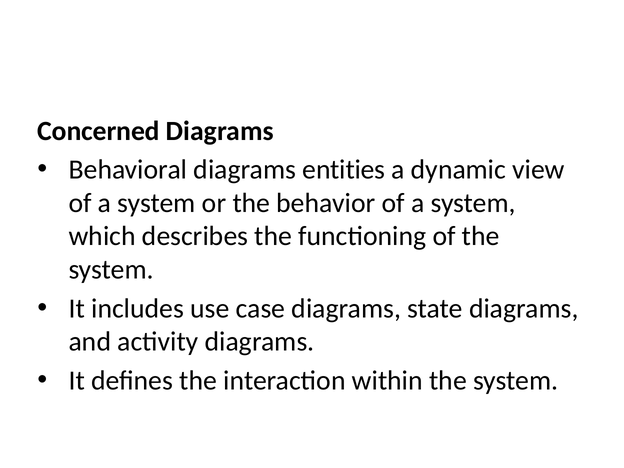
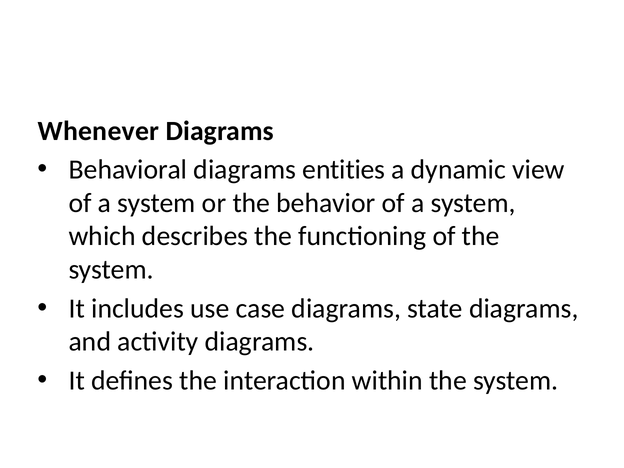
Concerned: Concerned -> Whenever (98, 131)
